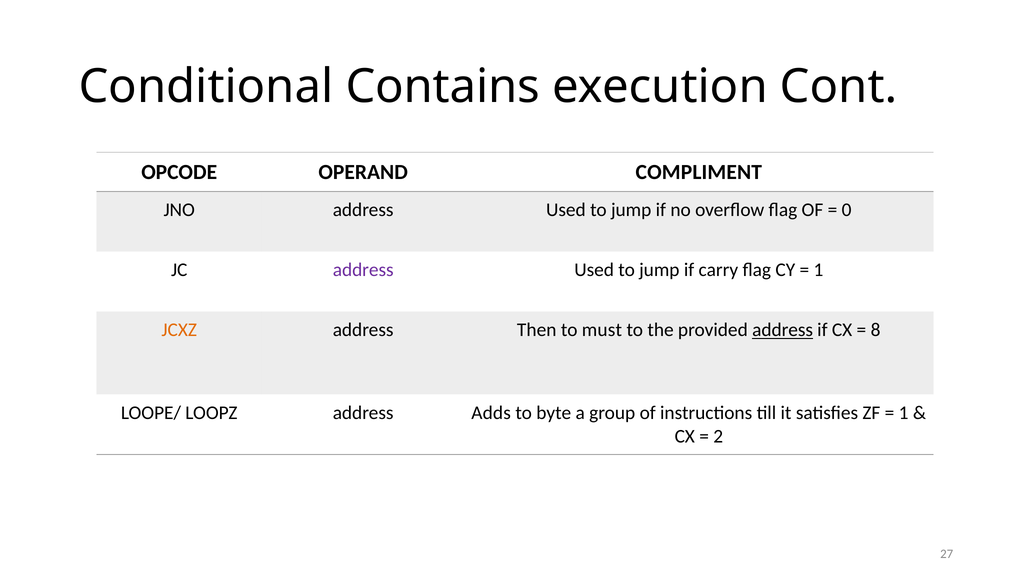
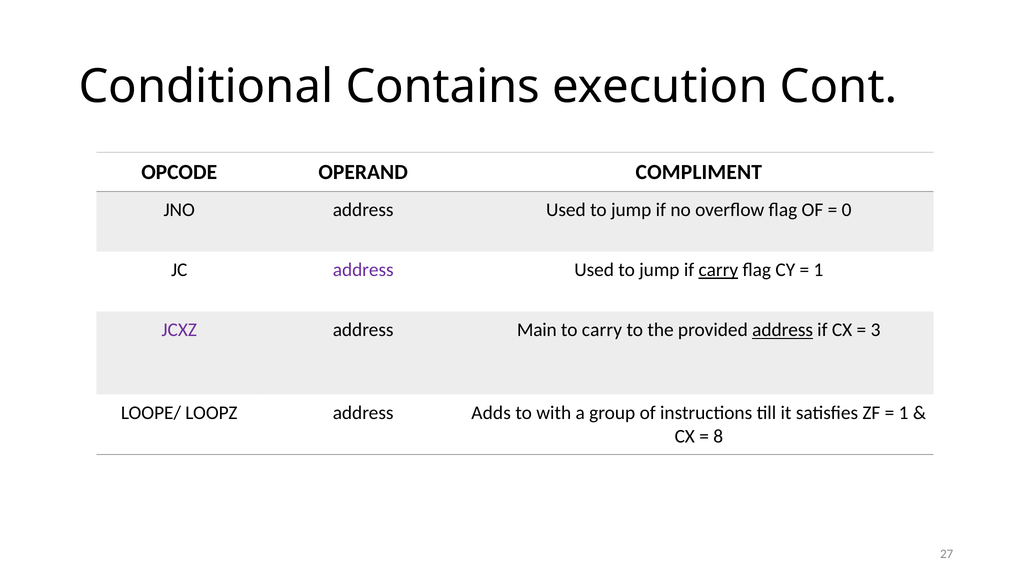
carry underline: none -> present (718, 270)
JCXZ colour: orange -> purple (179, 330)
Then: Then -> Main (537, 330)
to must: must -> carry (602, 330)
8: 8 -> 3 (876, 330)
byte: byte -> with (554, 413)
2: 2 -> 8 (718, 437)
